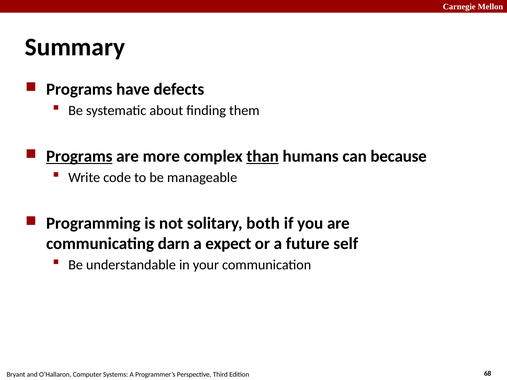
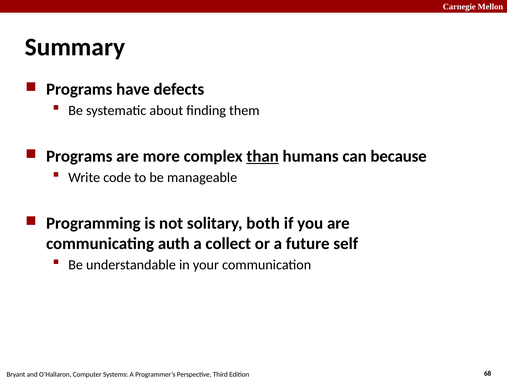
Programs underline: present -> none (79, 156)
darn: darn -> auth (174, 244)
expect: expect -> collect (228, 244)
